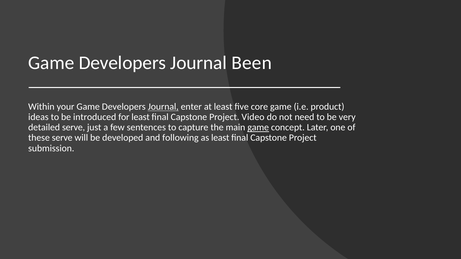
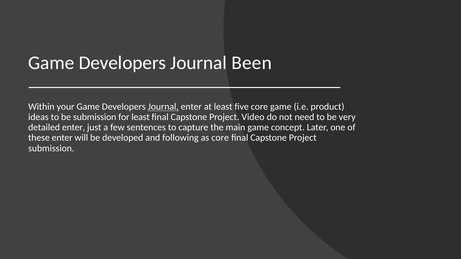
be introduced: introduced -> submission (95, 117)
detailed serve: serve -> enter (74, 128)
game underline: present -> none (258, 128)
these serve: serve -> enter (62, 138)
as least: least -> core (220, 138)
